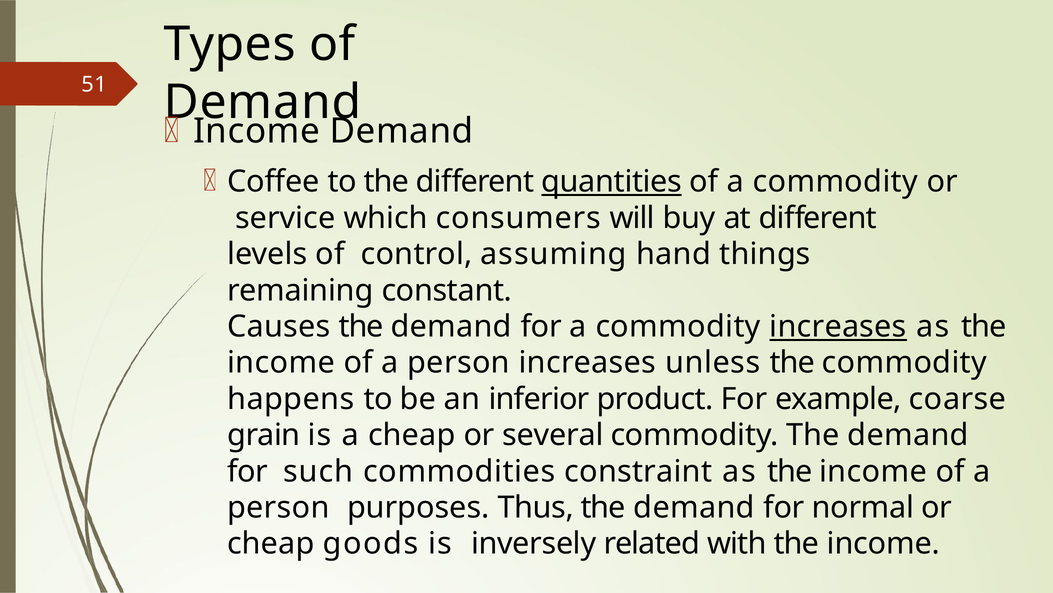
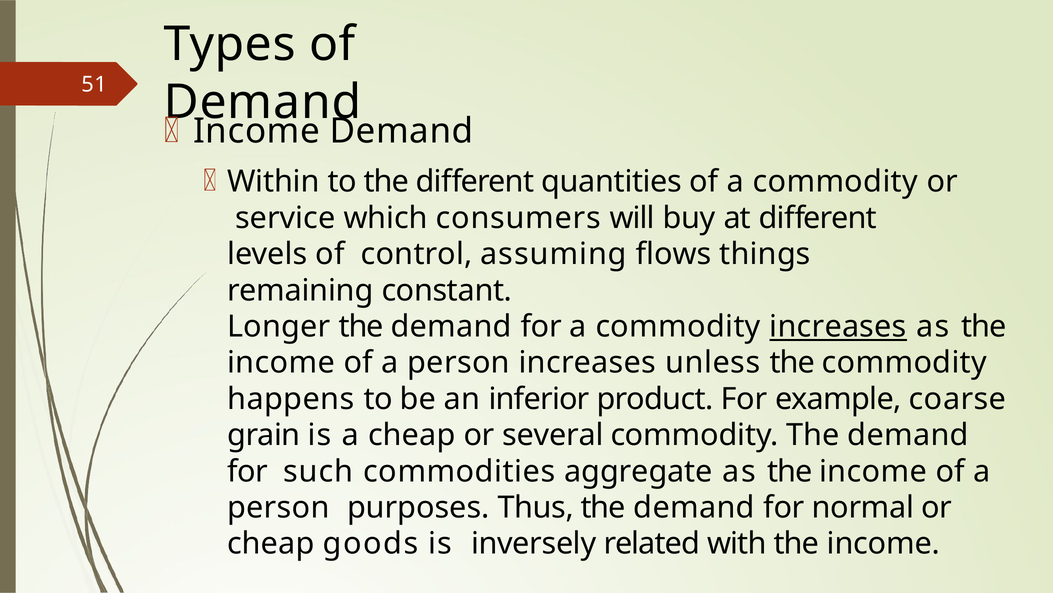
Coffee: Coffee -> Within (273, 182)
quantities underline: present -> none (612, 182)
hand: hand -> ﬂows (674, 254)
Causes: Causes -> Longer (279, 327)
constraint: constraint -> aggregate (638, 471)
